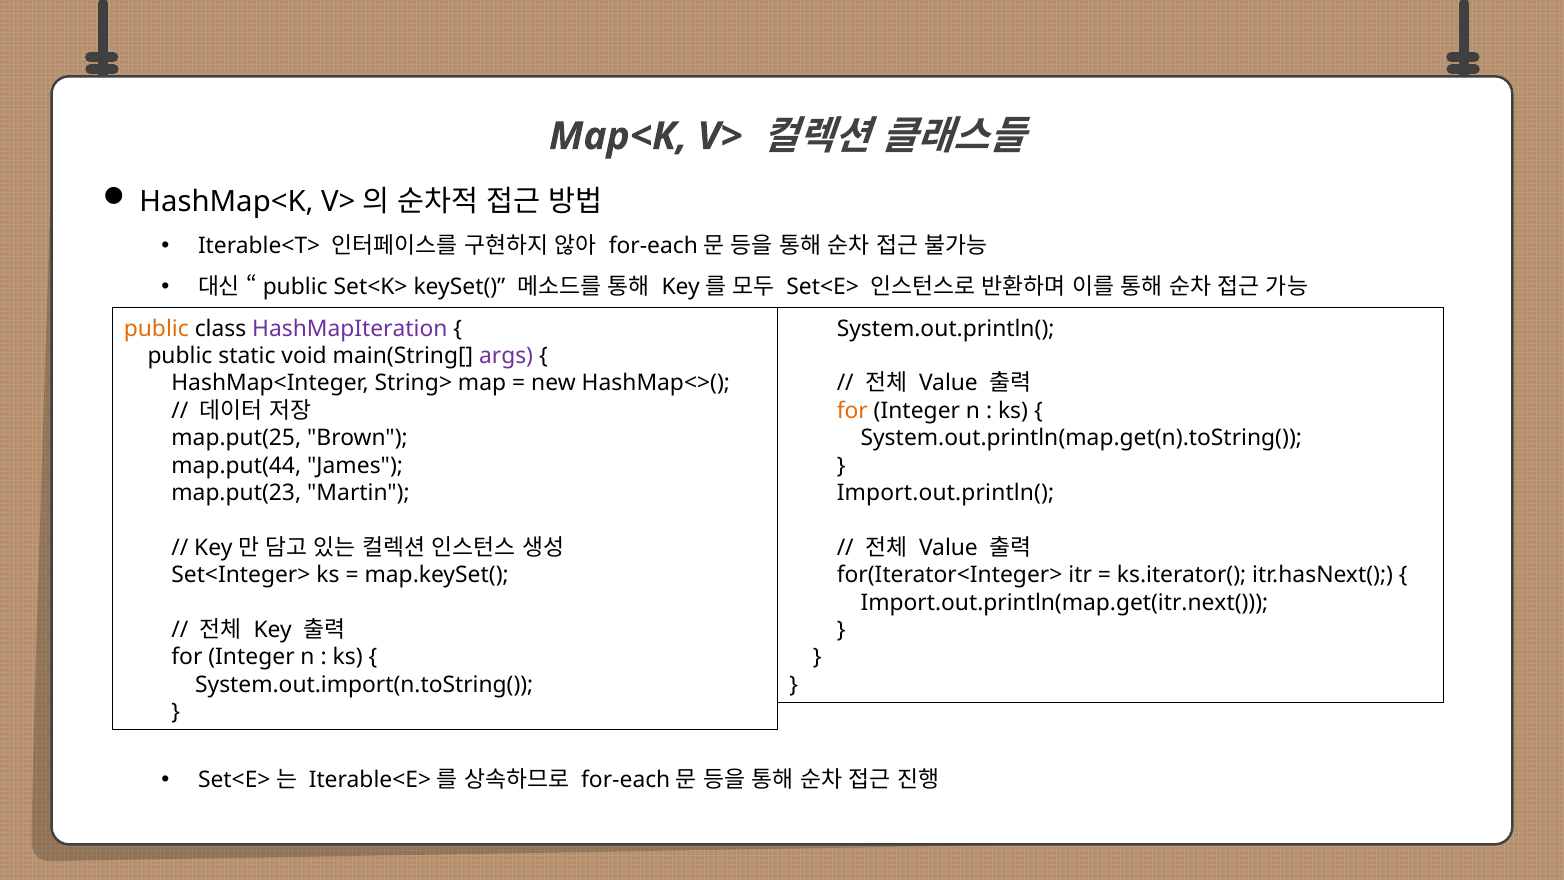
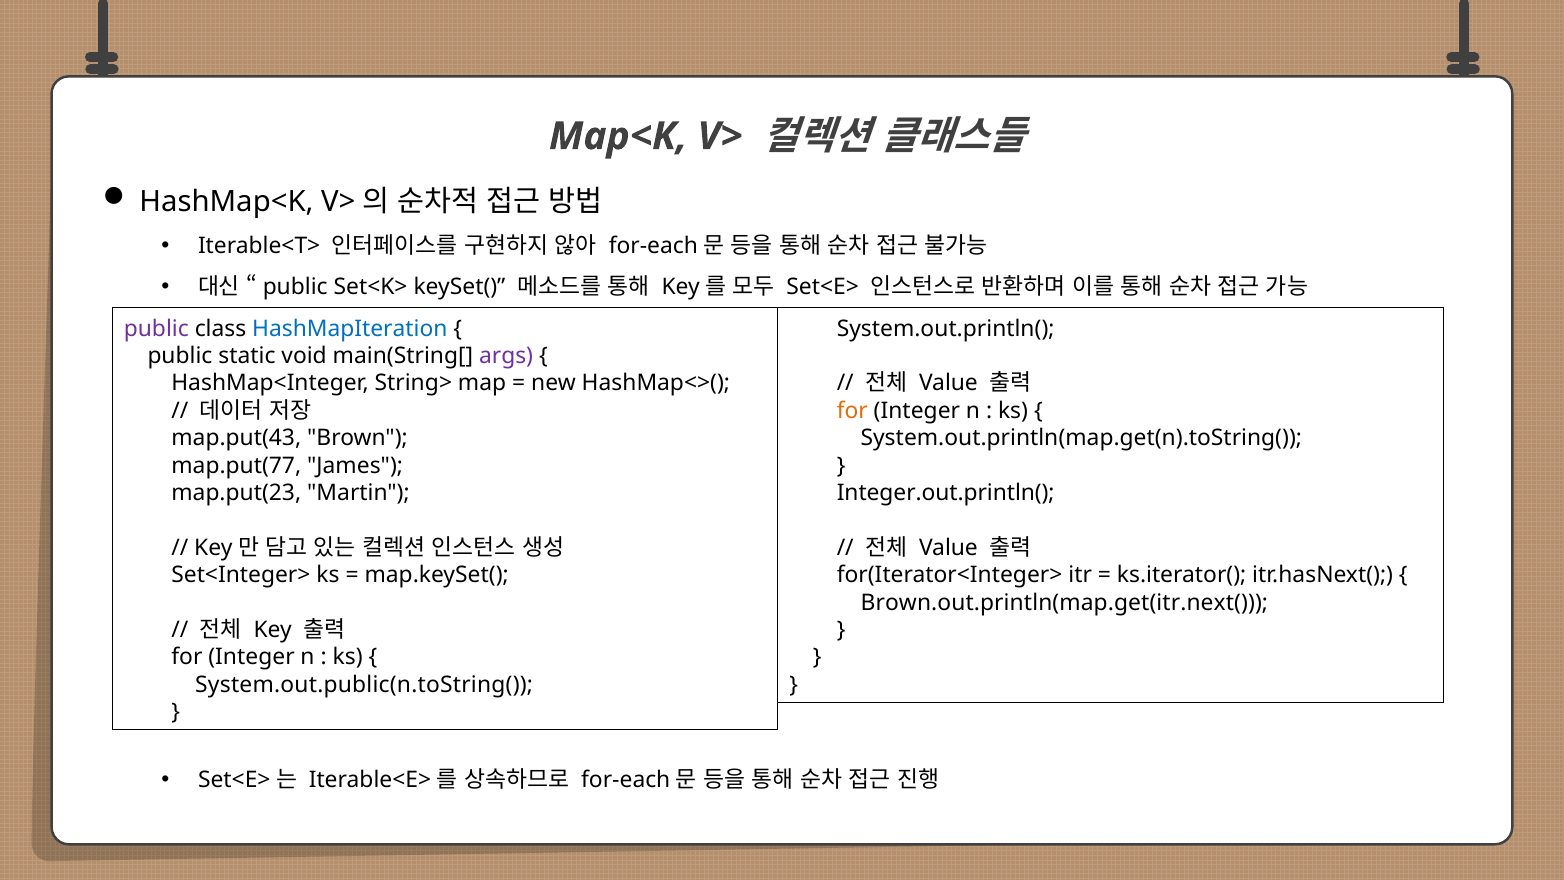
public colour: orange -> purple (156, 329)
HashMapIteration colour: purple -> blue (350, 329)
map.put(25: map.put(25 -> map.put(43 (236, 438)
map.put(44: map.put(44 -> map.put(77 (236, 465)
Import.out.println(: Import.out.println( -> Integer.out.println( (946, 493)
Import.out.println(map.get(itr.next(: Import.out.println(map.get(itr.next( -> Brown.out.println(map.get(itr.next( (1064, 602)
System.out.import(n.toString(: System.out.import(n.toString( -> System.out.public(n.toString( (364, 685)
